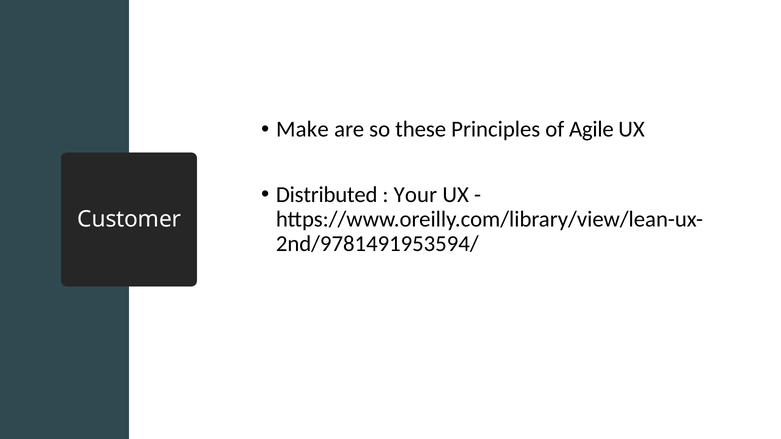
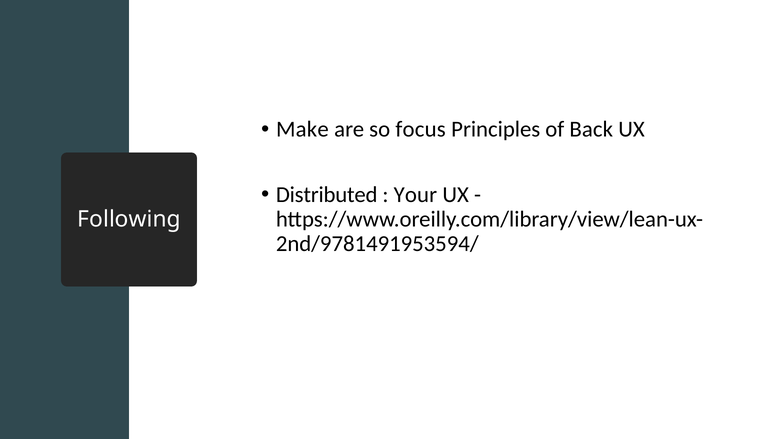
these: these -> focus (421, 129)
Agile: Agile -> Back (591, 129)
Customer: Customer -> Following (129, 219)
